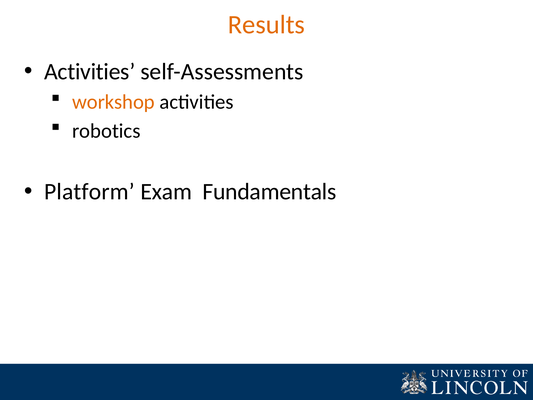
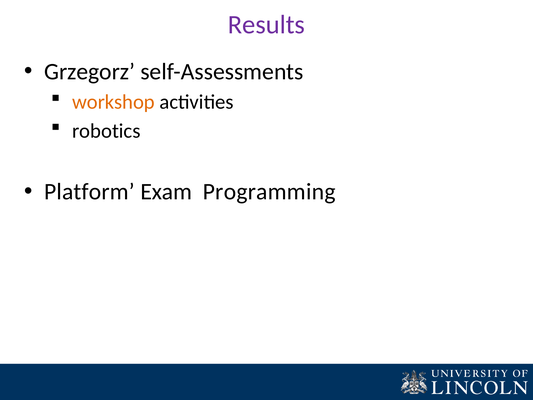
Results colour: orange -> purple (266, 25)
Activities: Activities -> Grzegorz (90, 72)
Fundamentals: Fundamentals -> Programming (269, 192)
